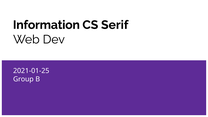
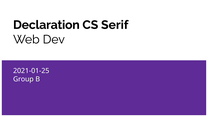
Information: Information -> Declaration (46, 25)
